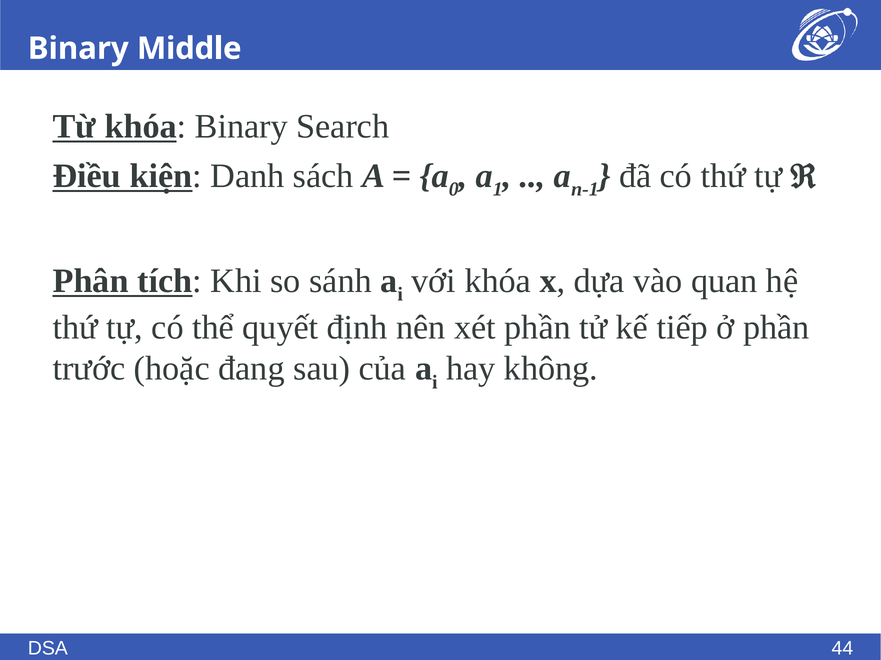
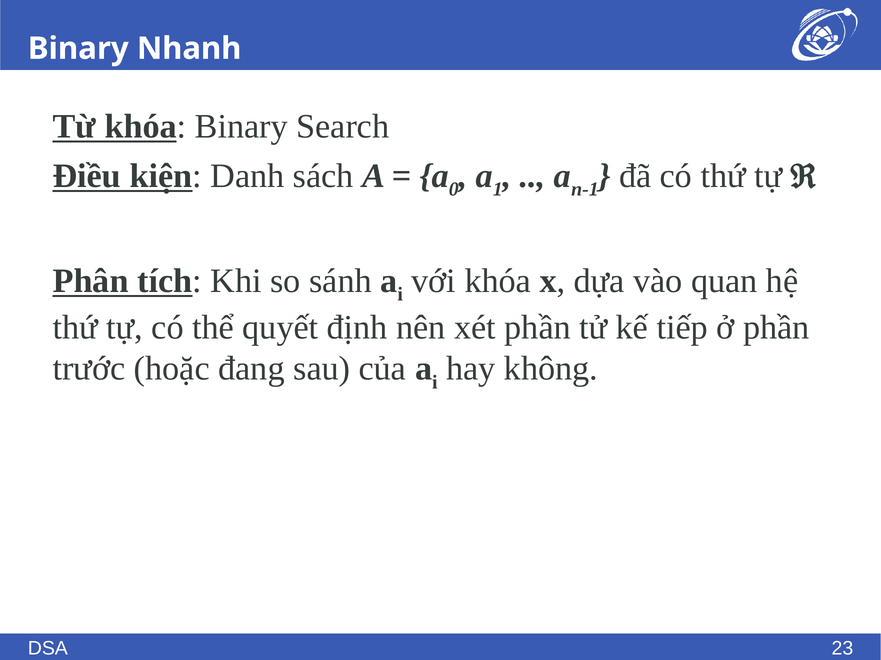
Middle: Middle -> Nhanh (189, 49)
44: 44 -> 23 (842, 649)
